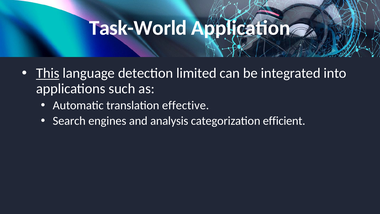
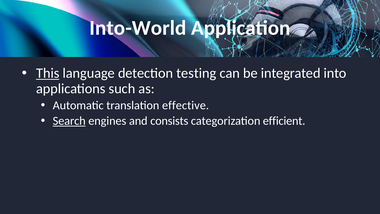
Task-World: Task-World -> Into-World (138, 28)
limited: limited -> testing (196, 73)
Search underline: none -> present (69, 121)
analysis: analysis -> consists (169, 121)
